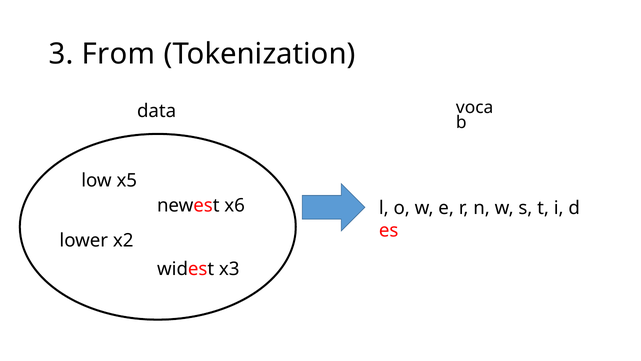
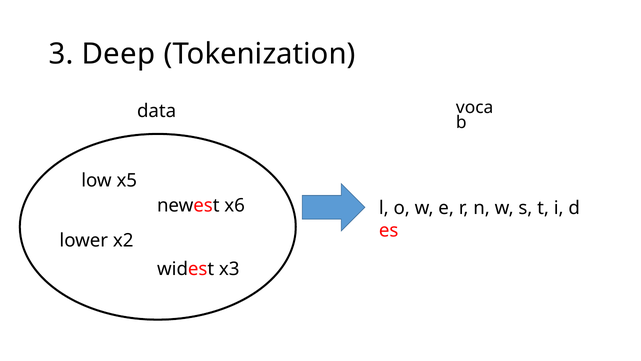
From: From -> Deep (118, 54)
